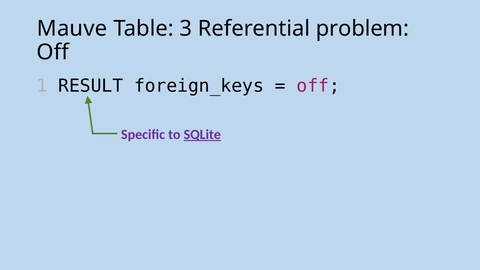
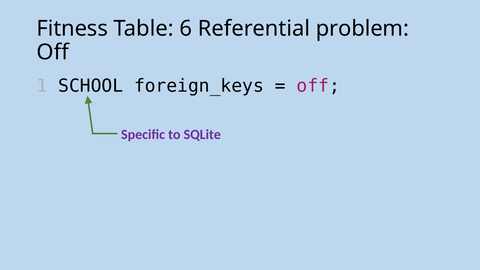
Mauve: Mauve -> Fitness (72, 28)
3: 3 -> 6 (186, 28)
RESULT: RESULT -> SCHOOL (91, 86)
SQLite underline: present -> none (202, 135)
